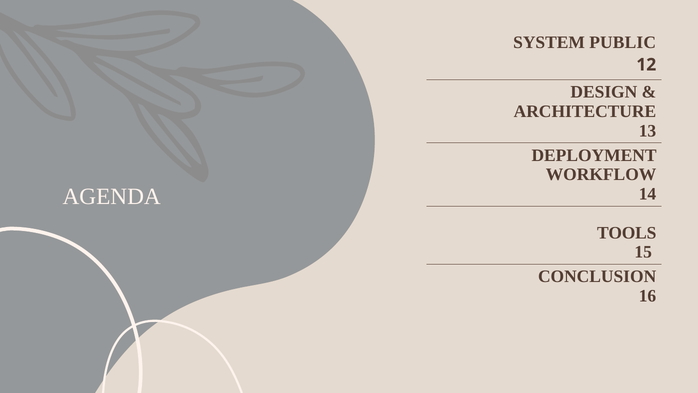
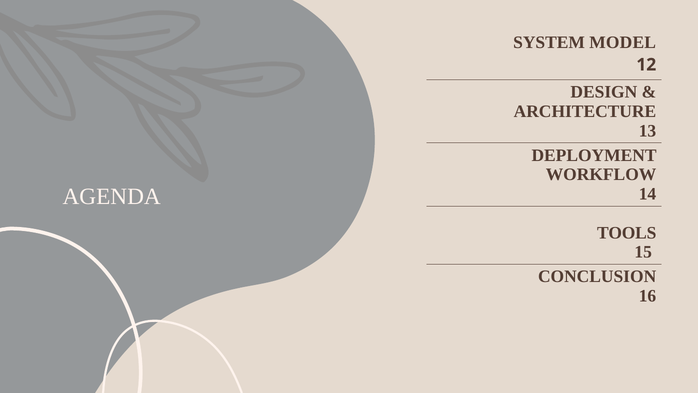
PUBLIC: PUBLIC -> MODEL (623, 42)
